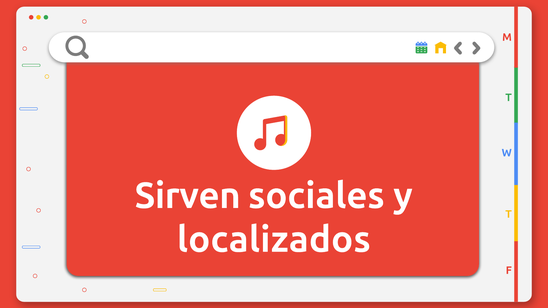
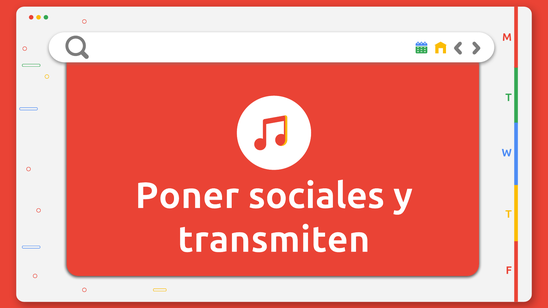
Sirven: Sirven -> Poner (187, 196)
localizados: localizados -> transmiten (274, 240)
